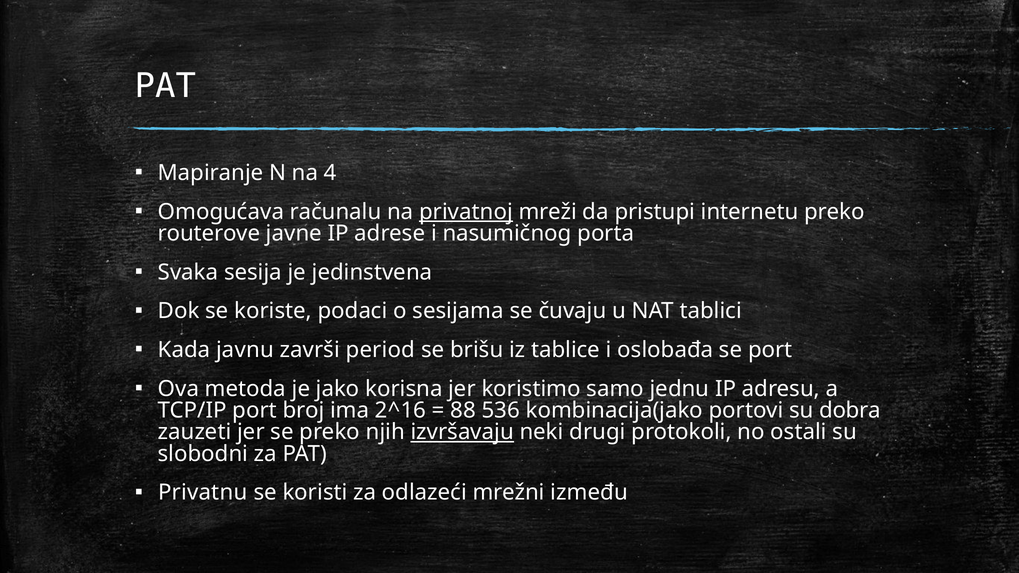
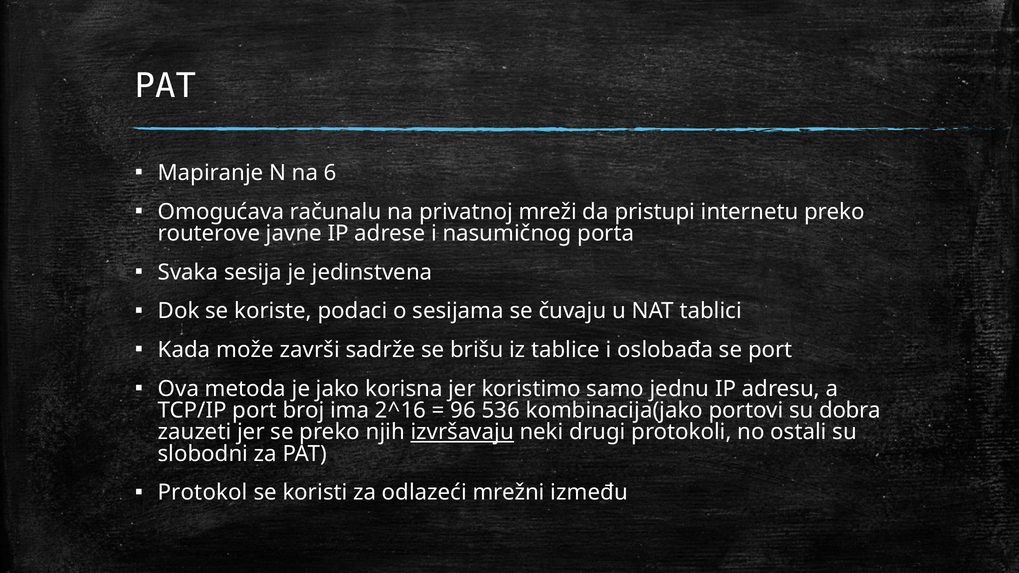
4: 4 -> 6 (330, 173)
privatnoj underline: present -> none (466, 212)
javnu: javnu -> može (245, 350)
period: period -> sadrže (380, 350)
88: 88 -> 96 (463, 411)
Privatnu: Privatnu -> Protokol (203, 493)
